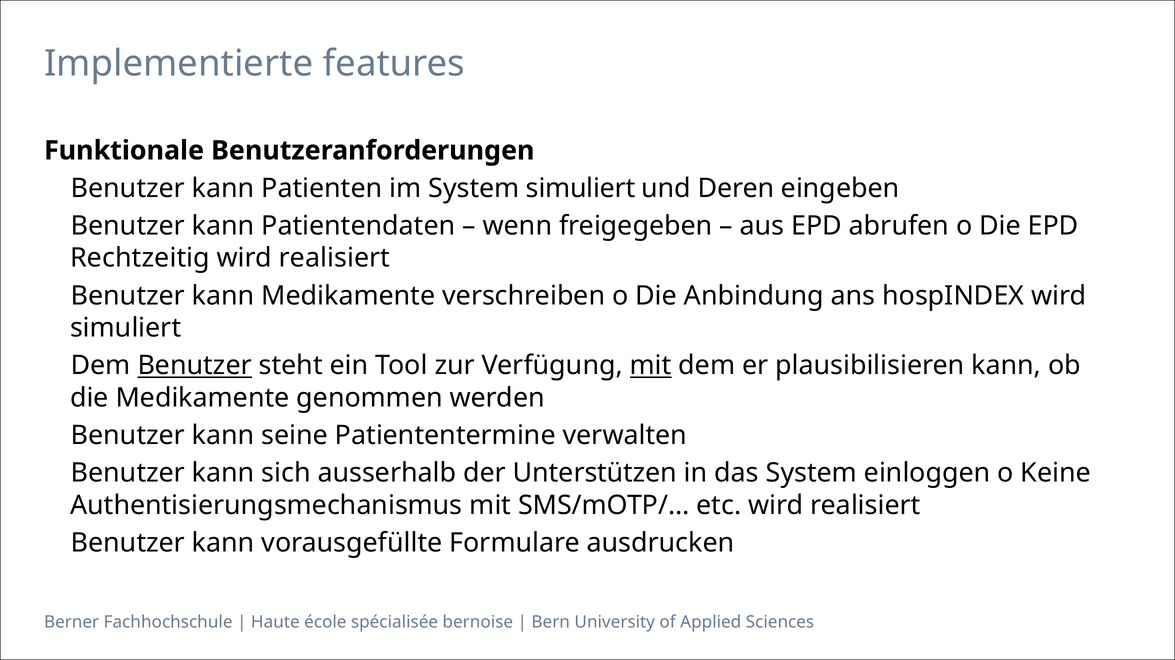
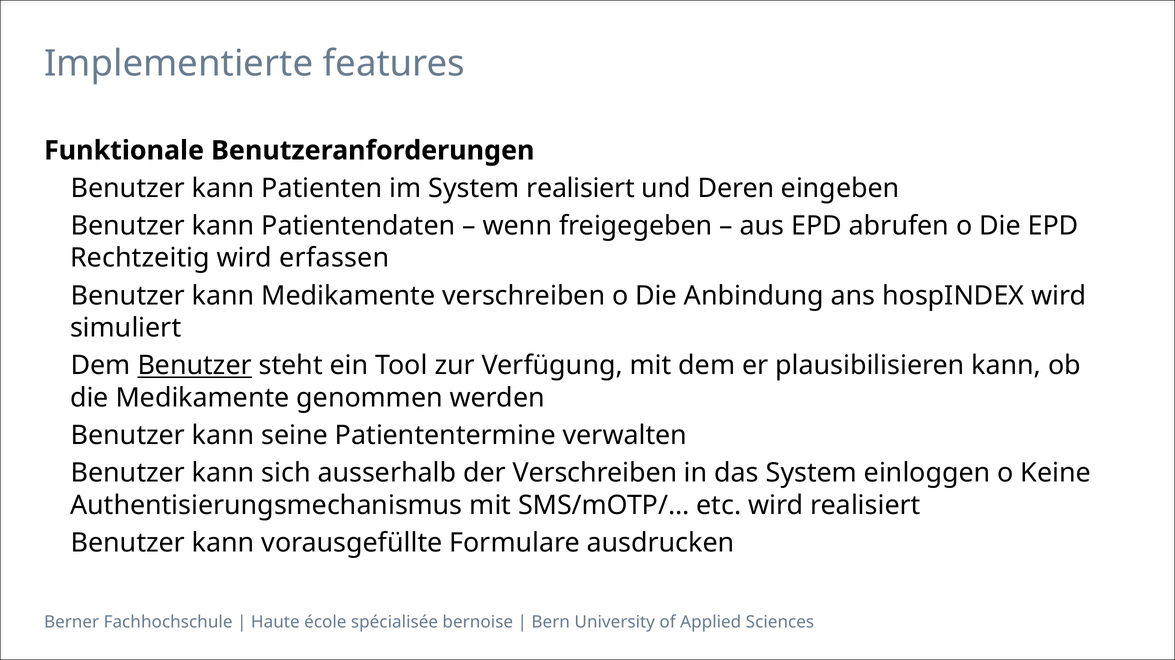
System simuliert: simuliert -> realisiert (581, 188)
realisiert: realisiert -> erfassen (334, 258)
mit underline: present -> none (651, 366)
der Unterstützen: Unterstützen -> Verschreiben (595, 473)
